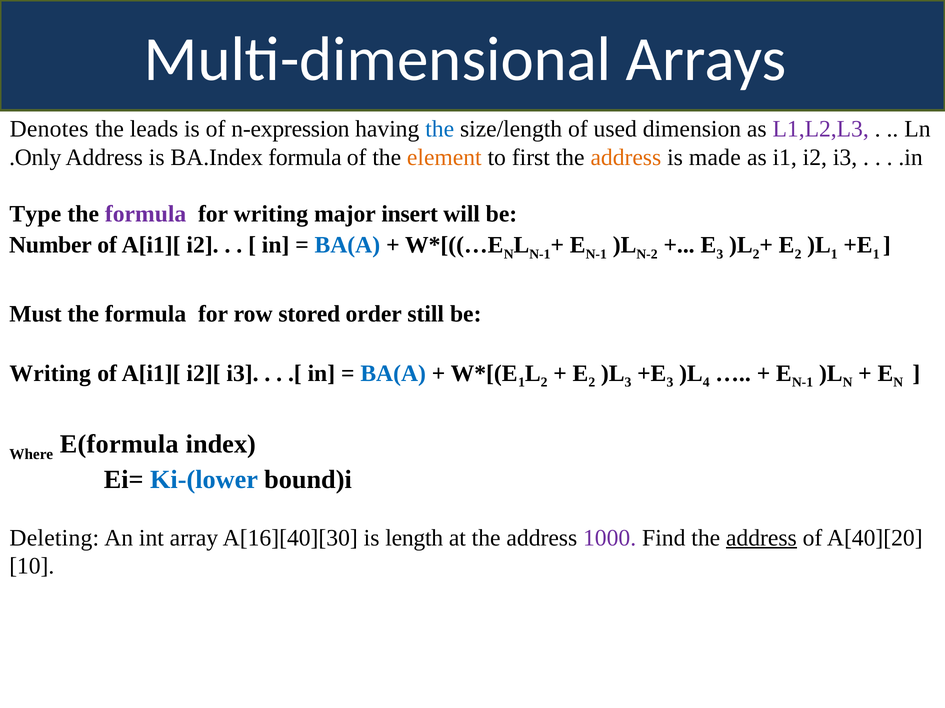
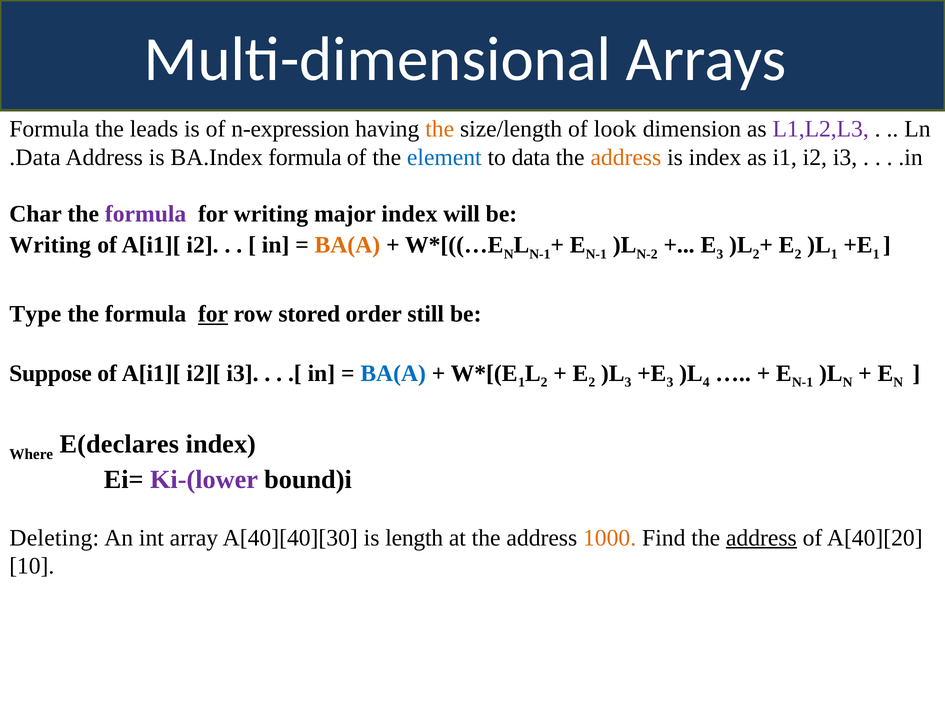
Denotes: Denotes -> Formula (49, 129)
the colour: blue -> orange (440, 129)
used: used -> look (615, 129)
.Only: .Only -> .Data (35, 158)
element colour: orange -> blue (444, 158)
first: first -> data (531, 158)
is made: made -> index (715, 158)
Type: Type -> Char (35, 214)
major insert: insert -> index (409, 214)
Number: Number -> Writing (50, 245)
BA(A colour: blue -> orange (347, 245)
Must: Must -> Type (35, 314)
for underline: none -> present (213, 314)
Writing: Writing -> Suppose (50, 374)
E(formula: E(formula -> E(declares (119, 444)
Ki-(lower colour: blue -> purple (204, 480)
A[16][40][30: A[16][40][30 -> A[40][40][30 (290, 538)
1000 colour: purple -> orange (610, 538)
